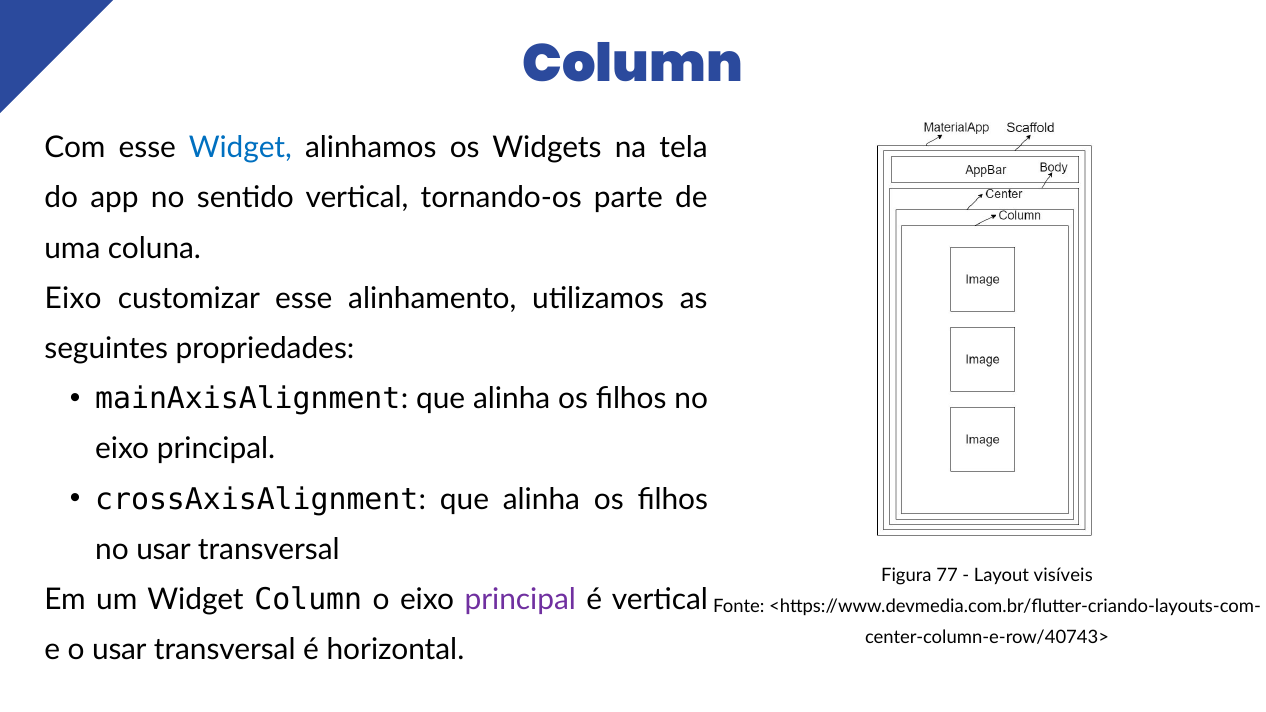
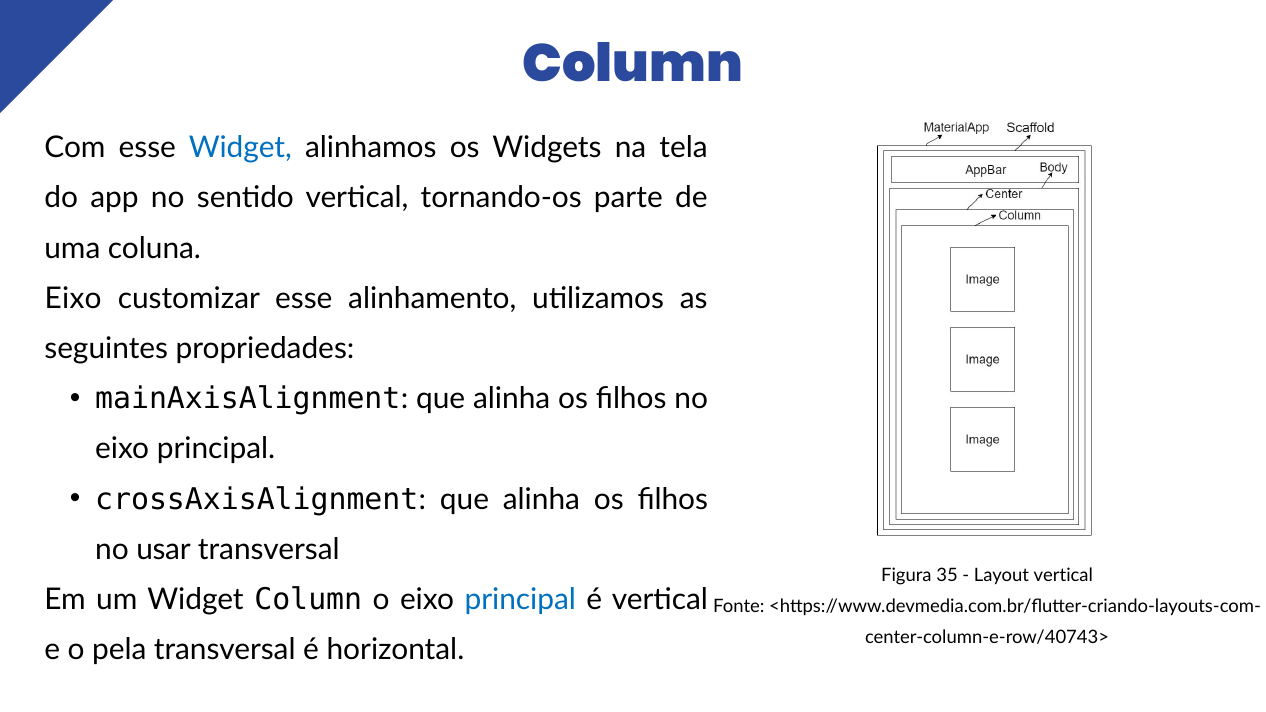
77: 77 -> 35 (947, 575)
Layout visíveis: visíveis -> vertical (1063, 575)
principal colour: purple -> blue (520, 600)
o usar: usar -> pela (119, 650)
